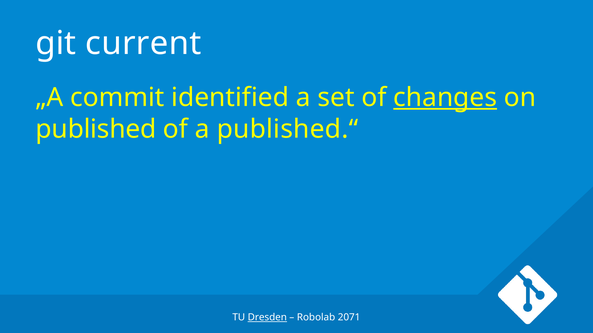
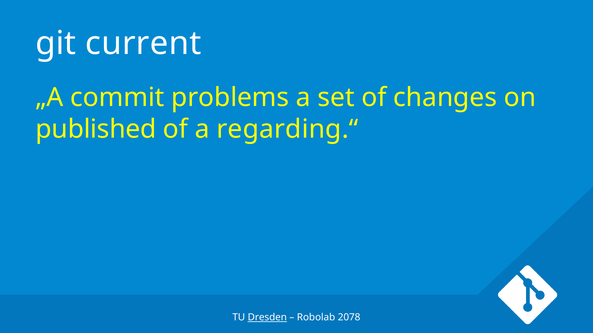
identified: identified -> problems (230, 98)
changes underline: present -> none (445, 98)
published.“: published.“ -> regarding.“ (287, 129)
2071: 2071 -> 2078 (349, 318)
